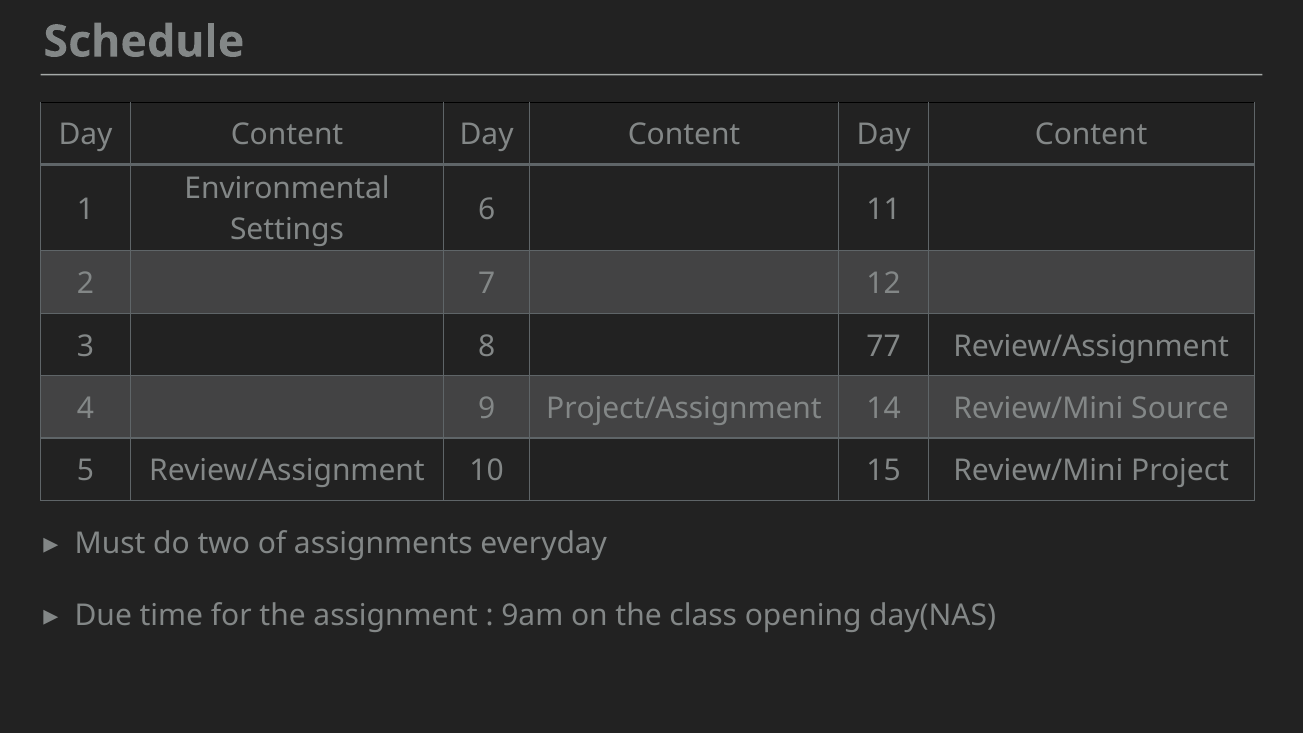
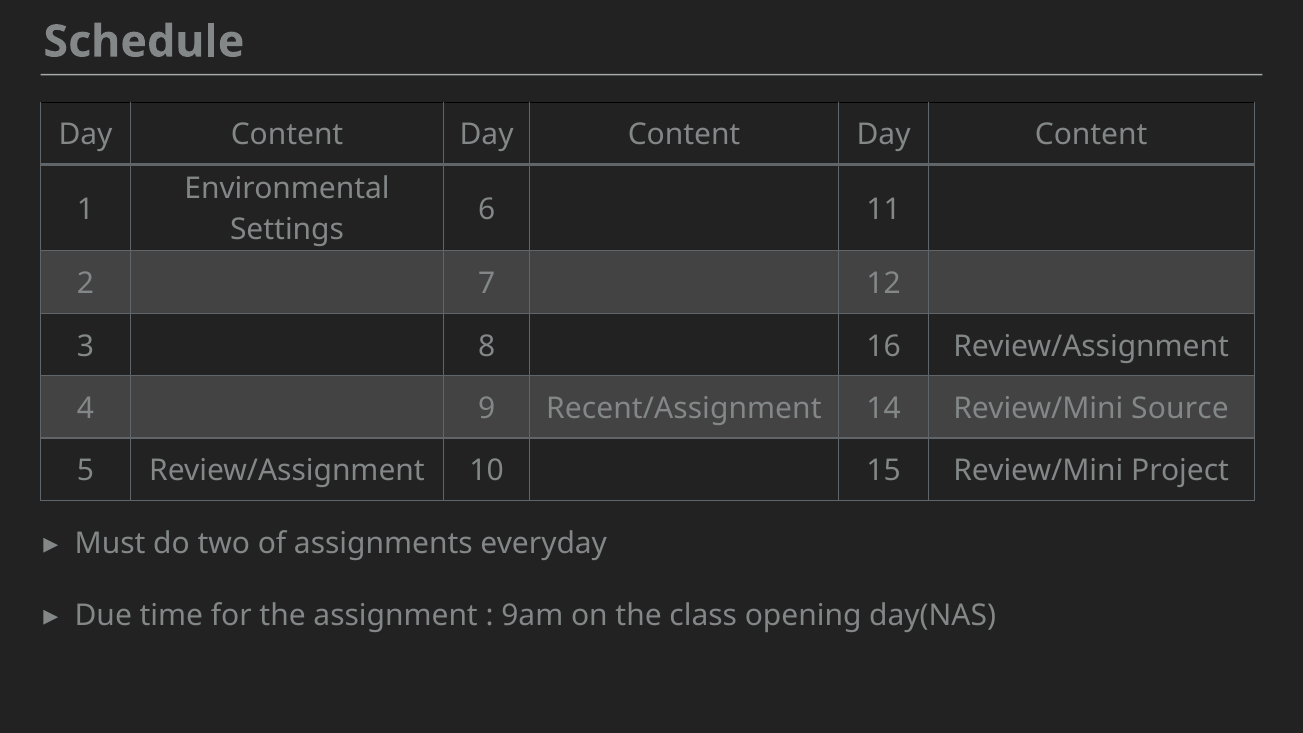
77: 77 -> 16 (884, 346)
Project/Assignment: Project/Assignment -> Recent/Assignment (684, 409)
